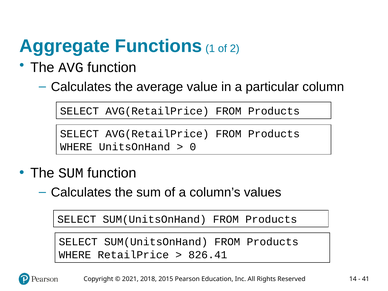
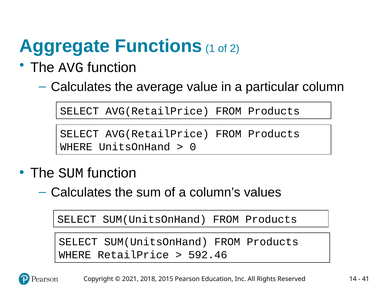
826.41: 826.41 -> 592.46 (208, 255)
